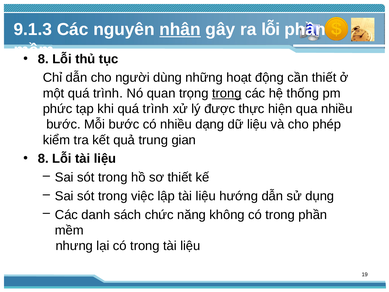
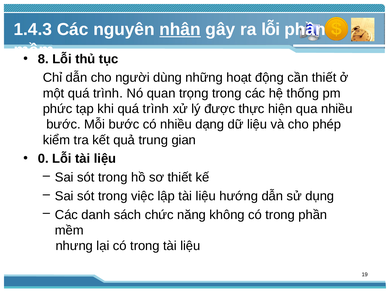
9.1.3: 9.1.3 -> 1.4.3 (33, 29)
trong underline: present -> none (227, 93)
8: 8 -> 0 (43, 159)
